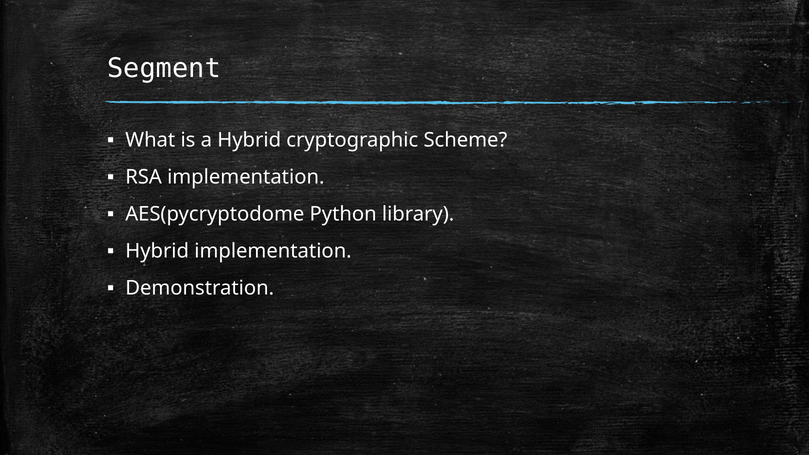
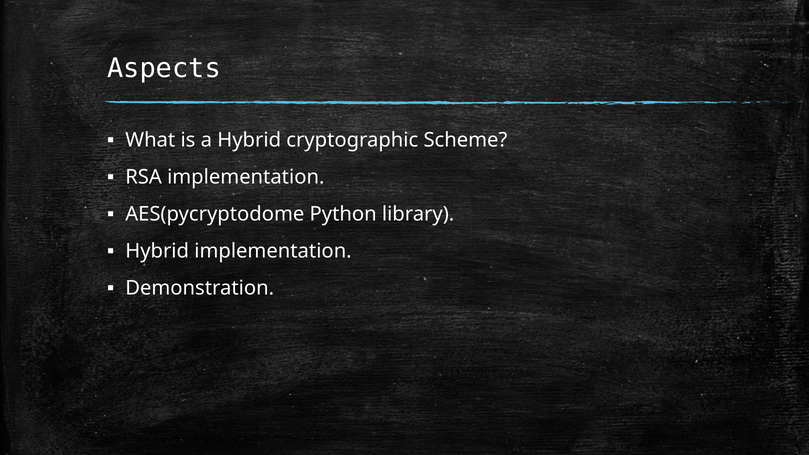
Segment: Segment -> Aspects (164, 68)
